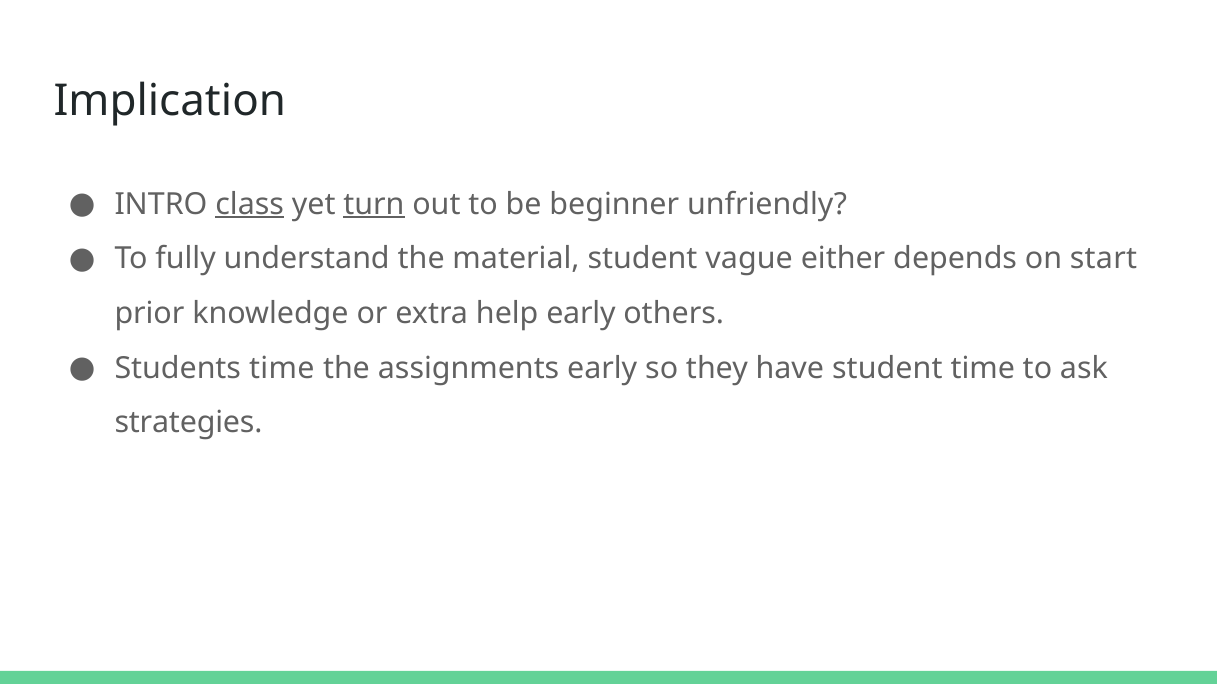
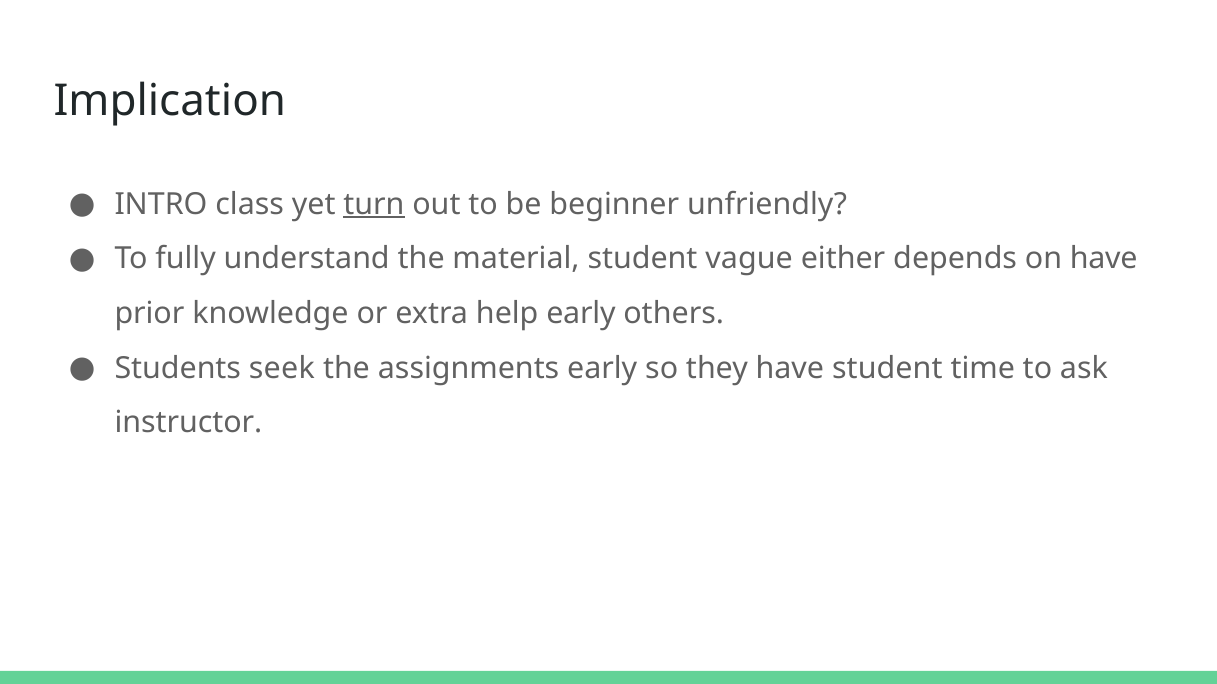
class underline: present -> none (250, 204)
on start: start -> have (1104, 259)
Students time: time -> seek (282, 368)
strategies: strategies -> instructor (188, 423)
